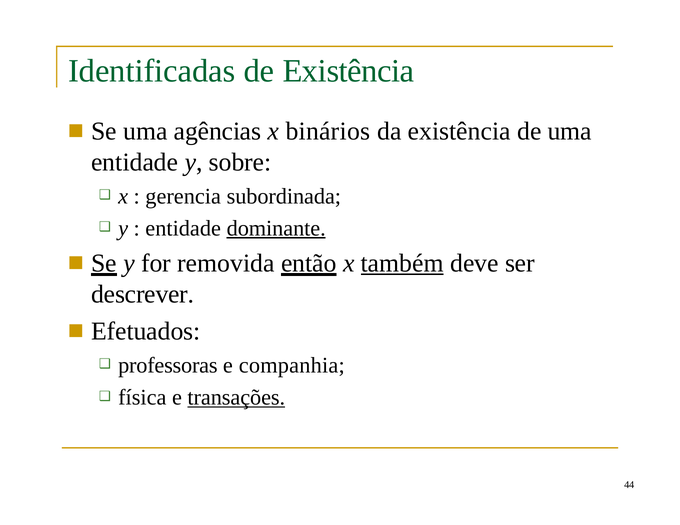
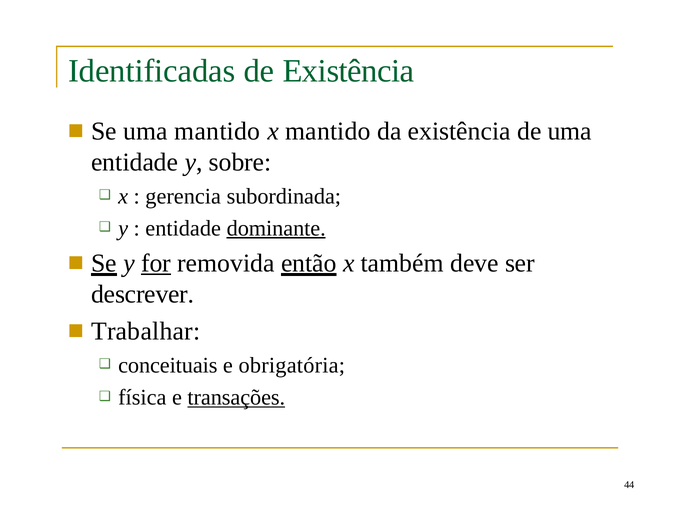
uma agências: agências -> mantido (217, 131)
x binários: binários -> mantido (328, 131)
for underline: none -> present (156, 264)
também underline: present -> none (402, 264)
Efetuados: Efetuados -> Trabalhar (146, 332)
professoras: professoras -> conceituais (168, 366)
companhia: companhia -> obrigatória (292, 366)
